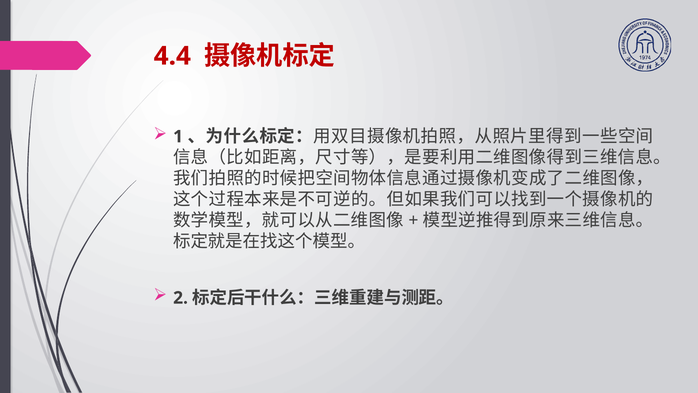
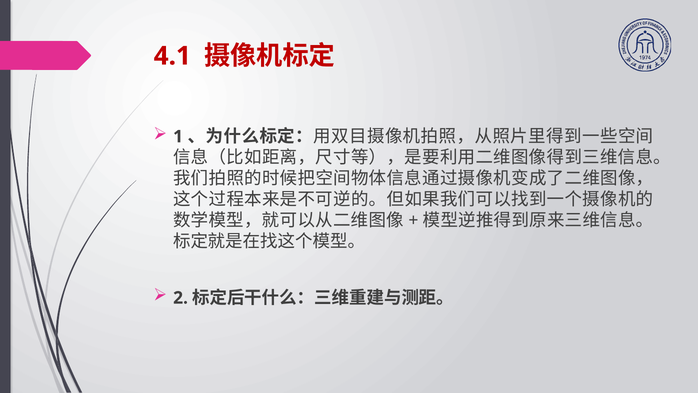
4.4: 4.4 -> 4.1 (172, 56)
